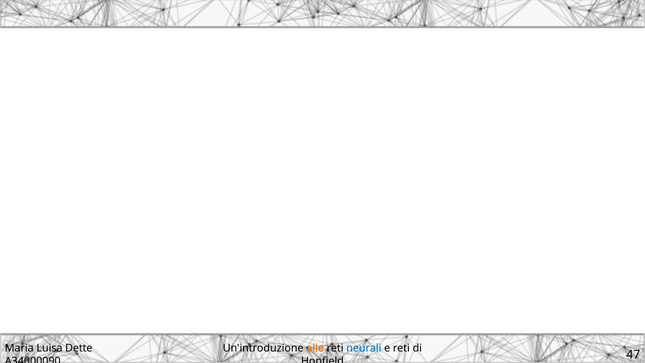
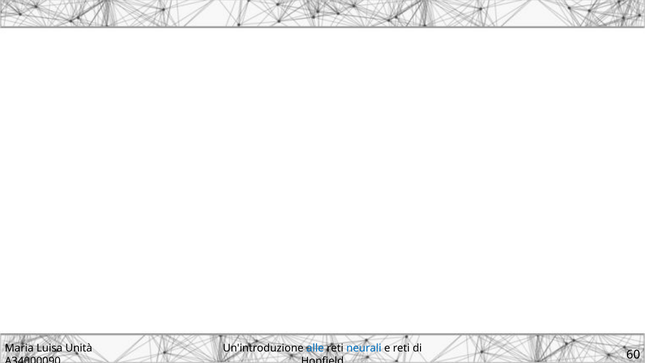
Dette: Dette -> Unità (79, 348)
alle colour: orange -> blue (315, 348)
47: 47 -> 60 (633, 355)
